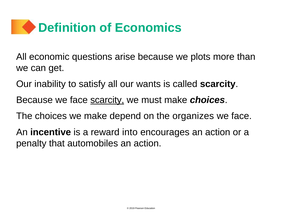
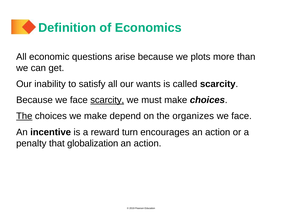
The underline: none -> present (24, 116)
into: into -> turn (130, 132)
automobiles: automobiles -> globalization (93, 143)
